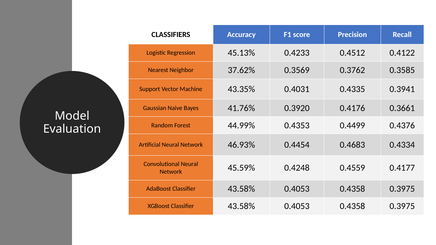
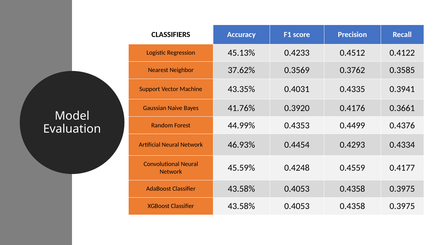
0.4683: 0.4683 -> 0.4293 (352, 145)
